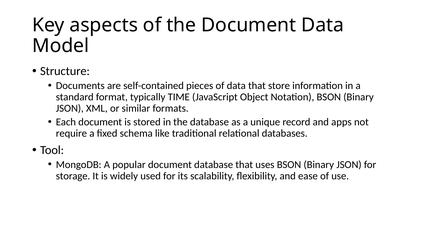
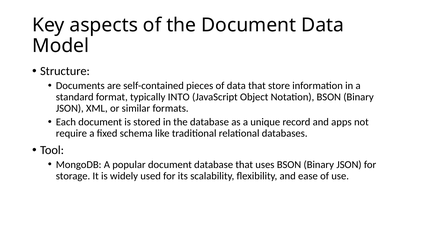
TIME: TIME -> INTO (179, 97)
